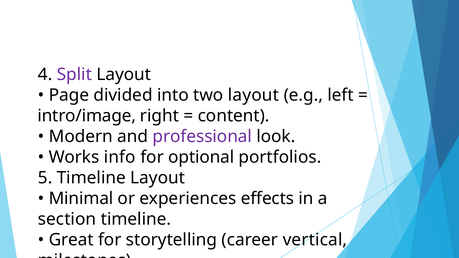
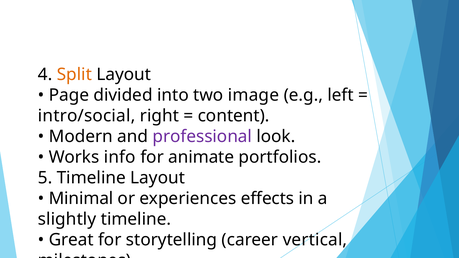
Split colour: purple -> orange (74, 75)
two layout: layout -> image (253, 95)
intro/image: intro/image -> intro/social (87, 116)
optional: optional -> animate (201, 157)
section: section -> slightly (67, 219)
